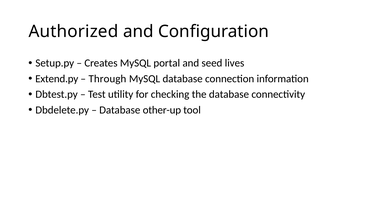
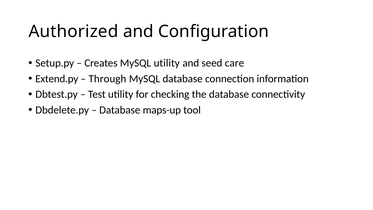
MySQL portal: portal -> utility (167, 63)
lives: lives -> care (234, 63)
other-up: other-up -> maps-up (162, 110)
